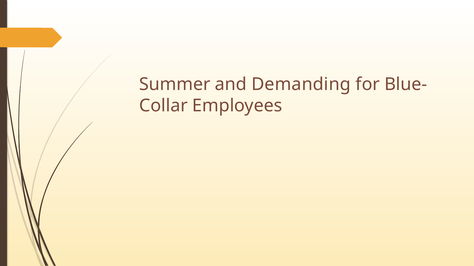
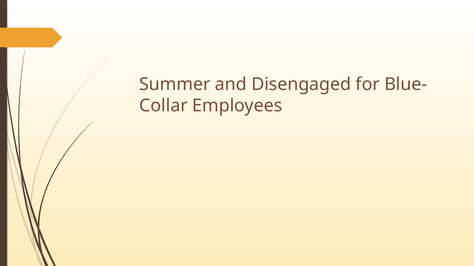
Demanding: Demanding -> Disengaged (301, 84)
